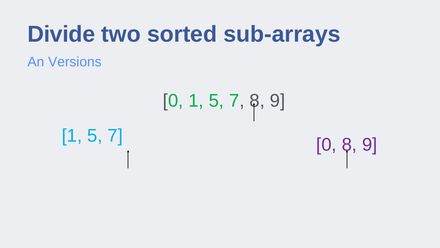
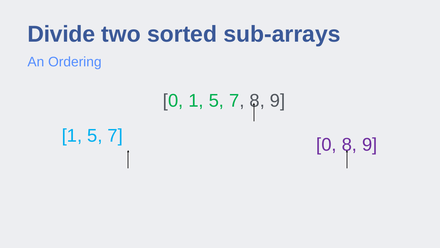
Versions: Versions -> Ordering (75, 62)
